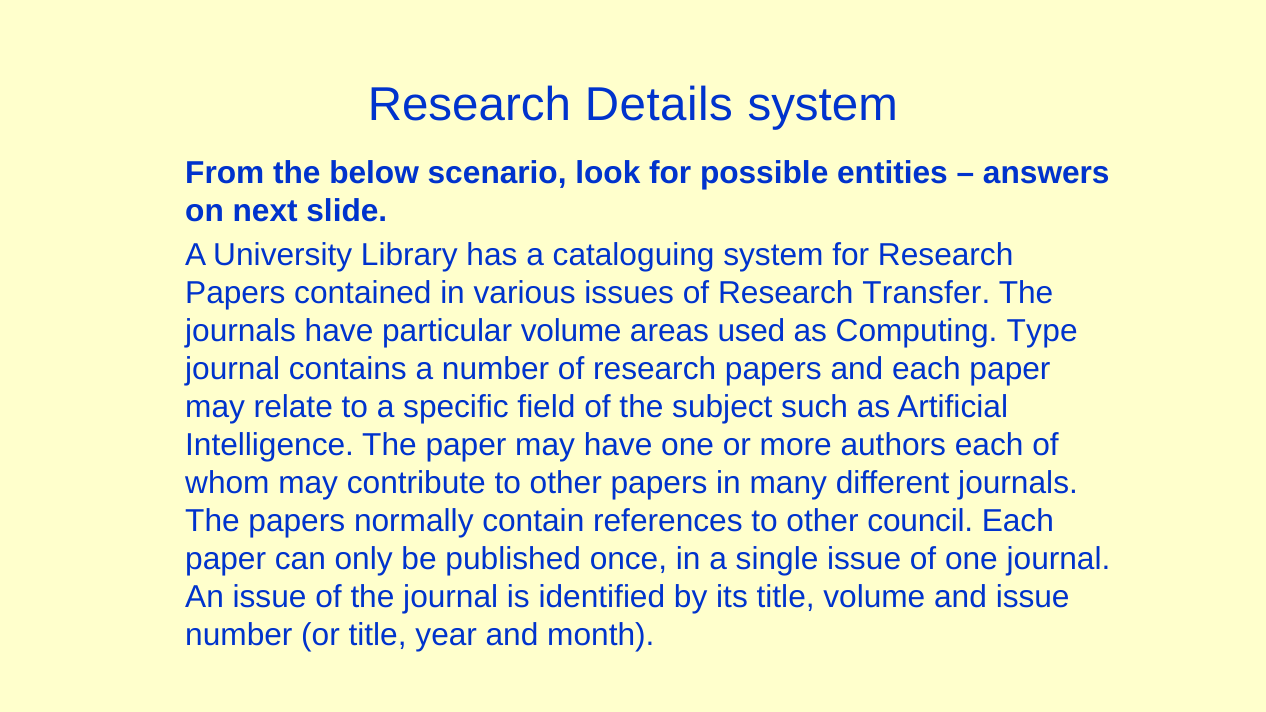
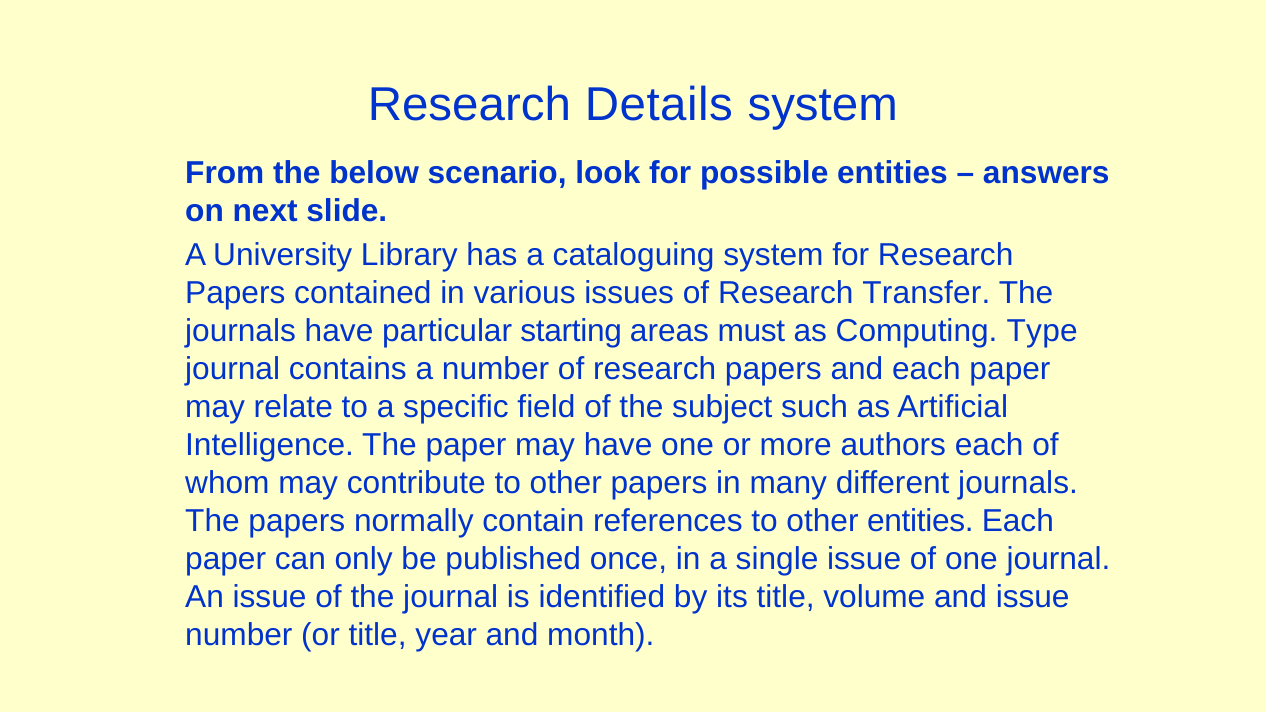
particular volume: volume -> starting (571, 331)
used: used -> must (751, 331)
other council: council -> entities (920, 521)
